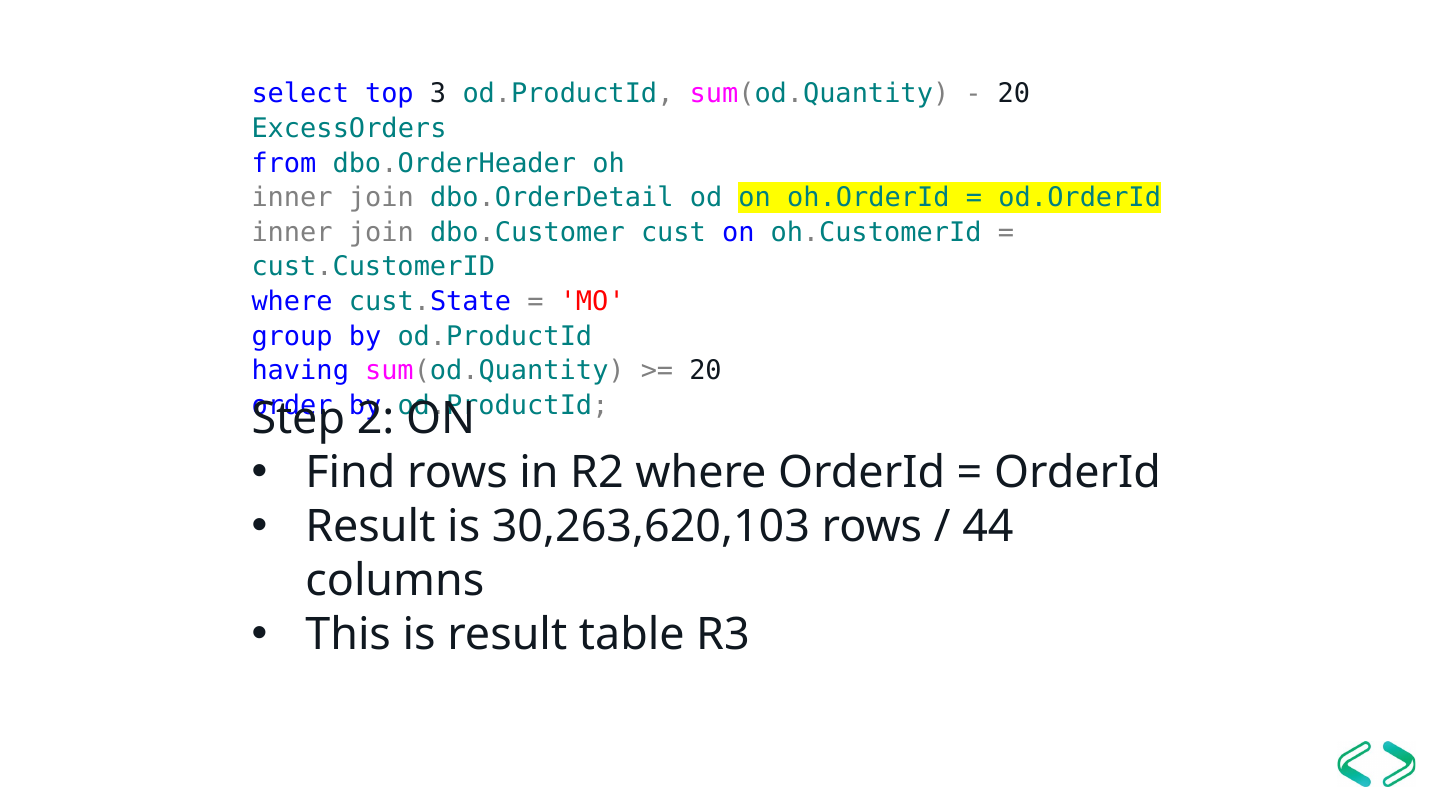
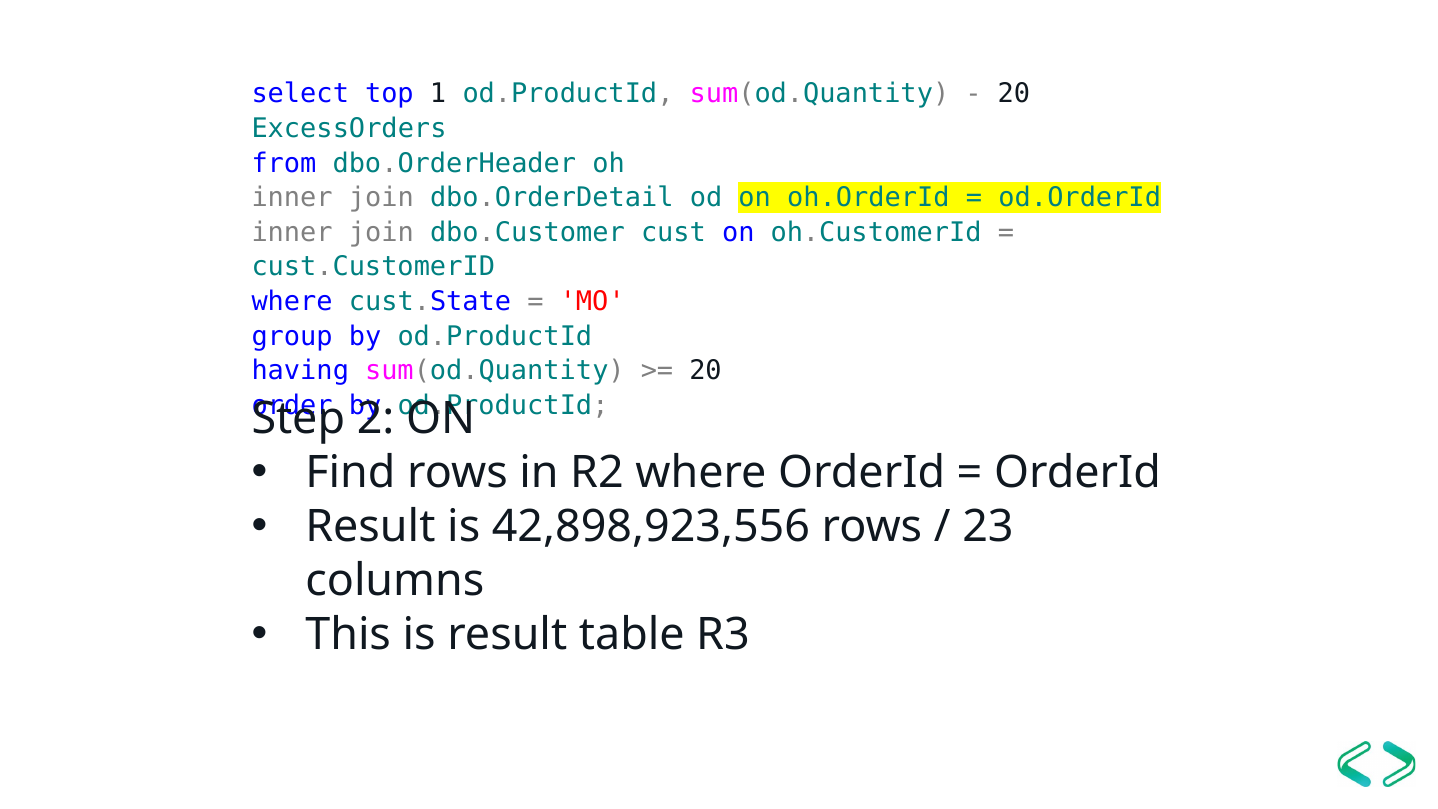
3: 3 -> 1 (438, 94)
30,263,620,103: 30,263,620,103 -> 42,898,923,556 (651, 527)
44: 44 -> 23 (988, 527)
